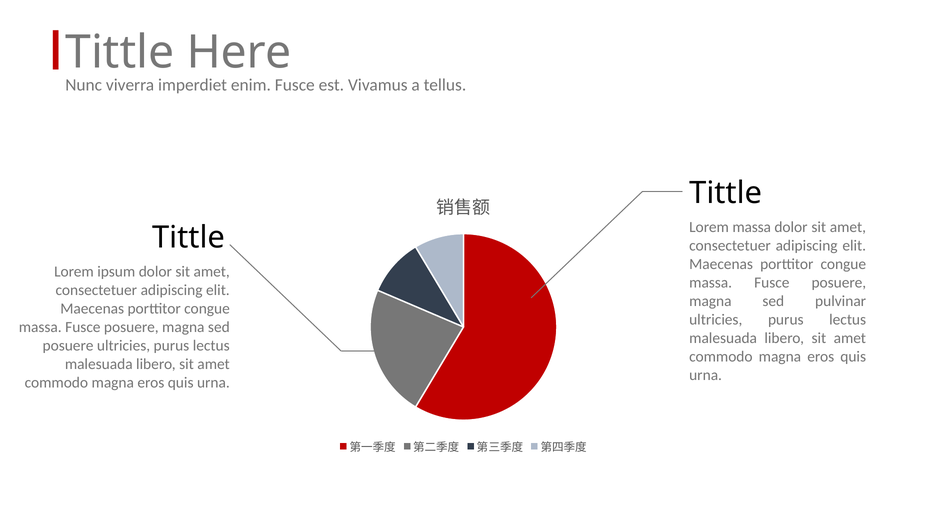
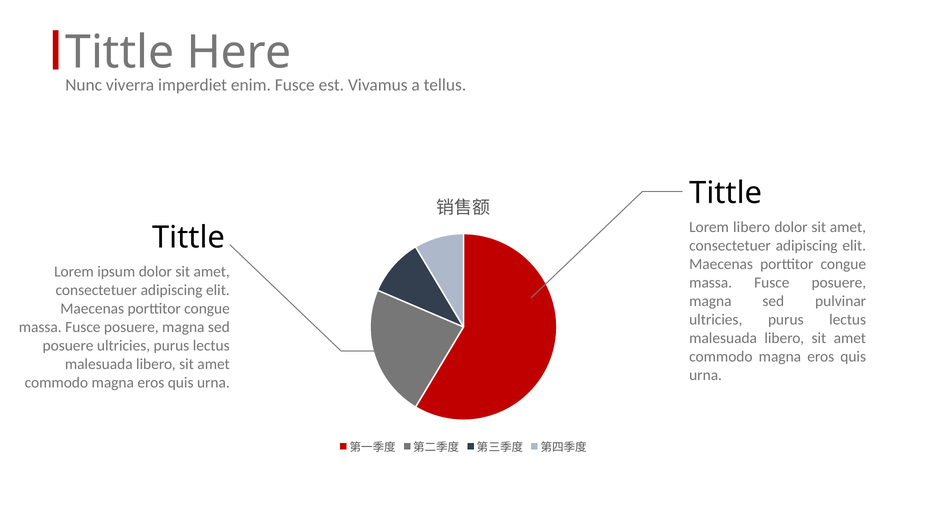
Lorem massa: massa -> libero (752, 227)
